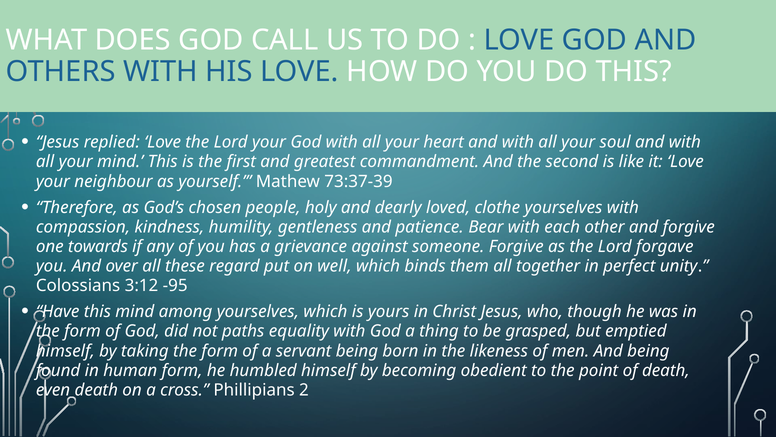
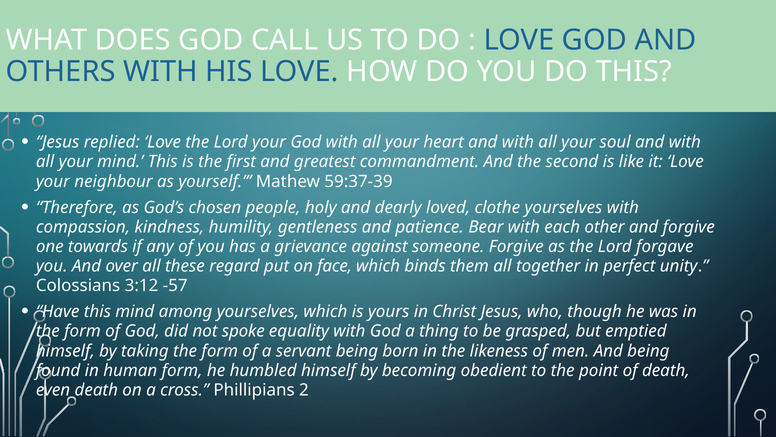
73:37-39: 73:37-39 -> 59:37-39 (358, 181)
well: well -> face (335, 266)
-95: -95 -> -57 (175, 285)
paths: paths -> spoke (243, 331)
